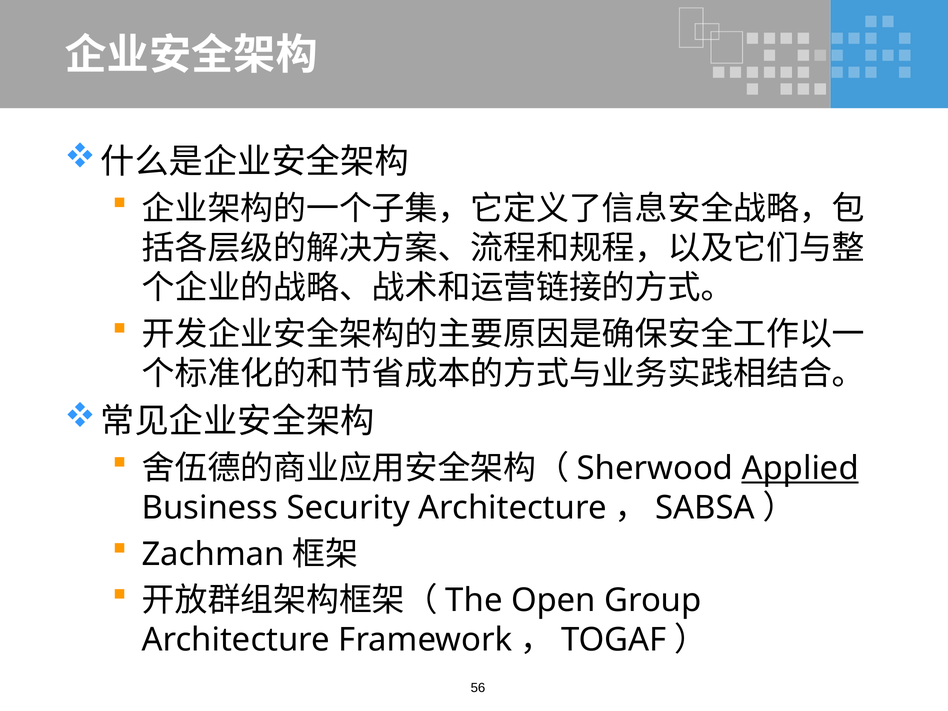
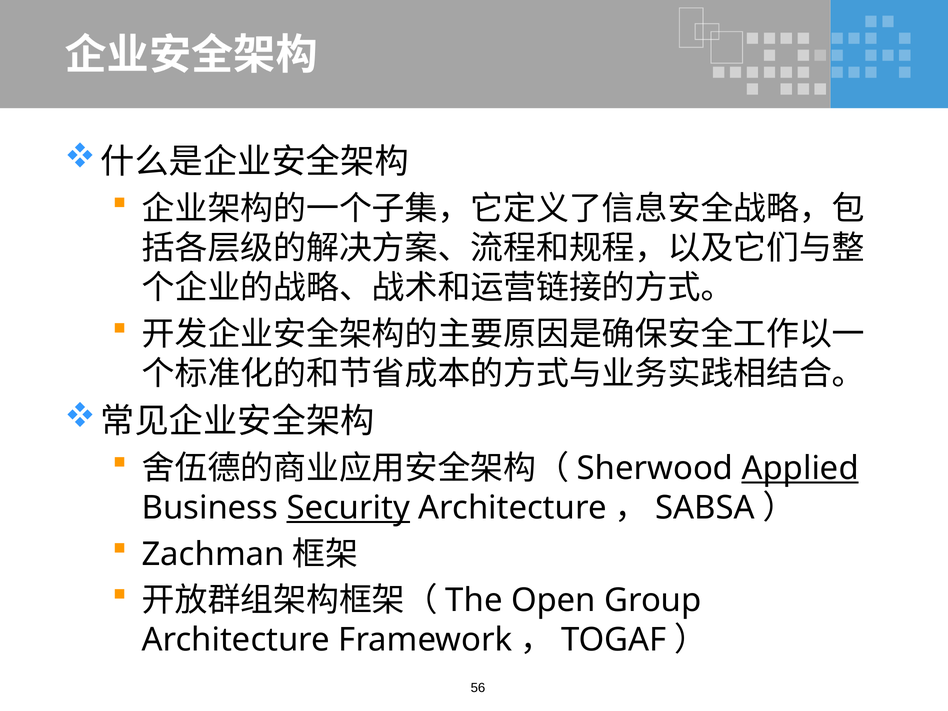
Security underline: none -> present (348, 508)
